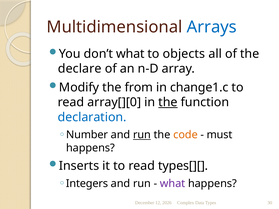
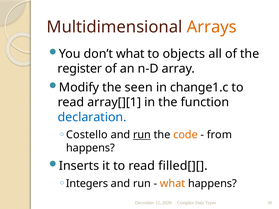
Arrays colour: blue -> orange (212, 27)
declare: declare -> register (80, 69)
from: from -> seen (139, 87)
array[][0: array[][0 -> array[][1 (114, 102)
the underline: present -> none (168, 102)
Number: Number -> Costello (87, 135)
must: must -> from (219, 135)
types[][: types[][ -> filled[][ (183, 166)
what colour: purple -> orange (173, 184)
